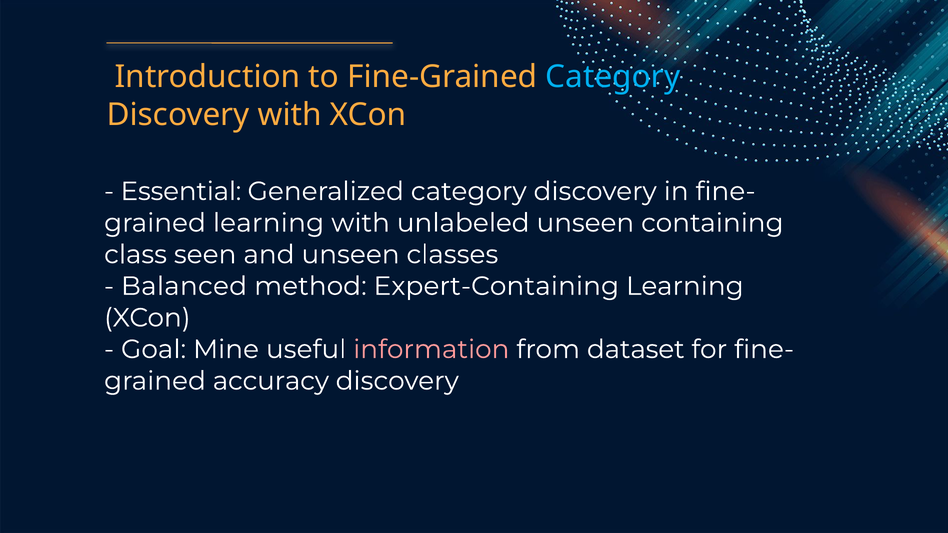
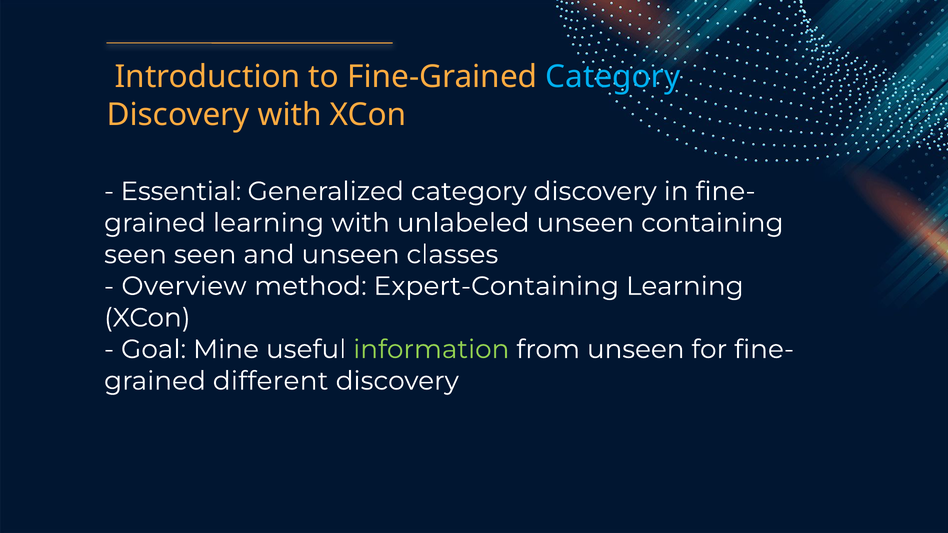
class: class -> seen (135, 255)
Balanced: Balanced -> Overview (184, 286)
information colour: pink -> light green (431, 350)
from dataset: dataset -> unseen (636, 350)
accuracy: accuracy -> different (271, 381)
